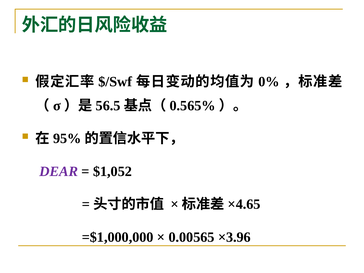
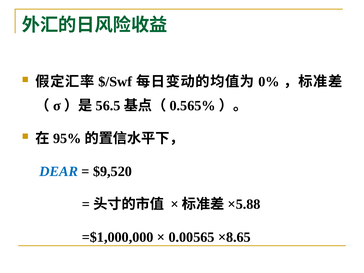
DEAR colour: purple -> blue (59, 171)
$1,052: $1,052 -> $9,520 (112, 171)
×4.65: ×4.65 -> ×5.88 (244, 204)
×3.96: ×3.96 -> ×8.65 (234, 237)
